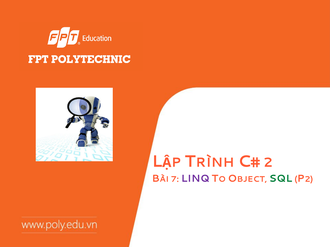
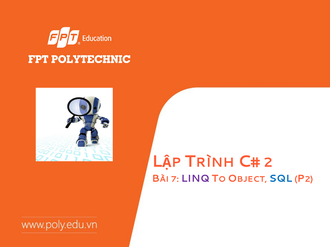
SQL colour: green -> blue (281, 179)
